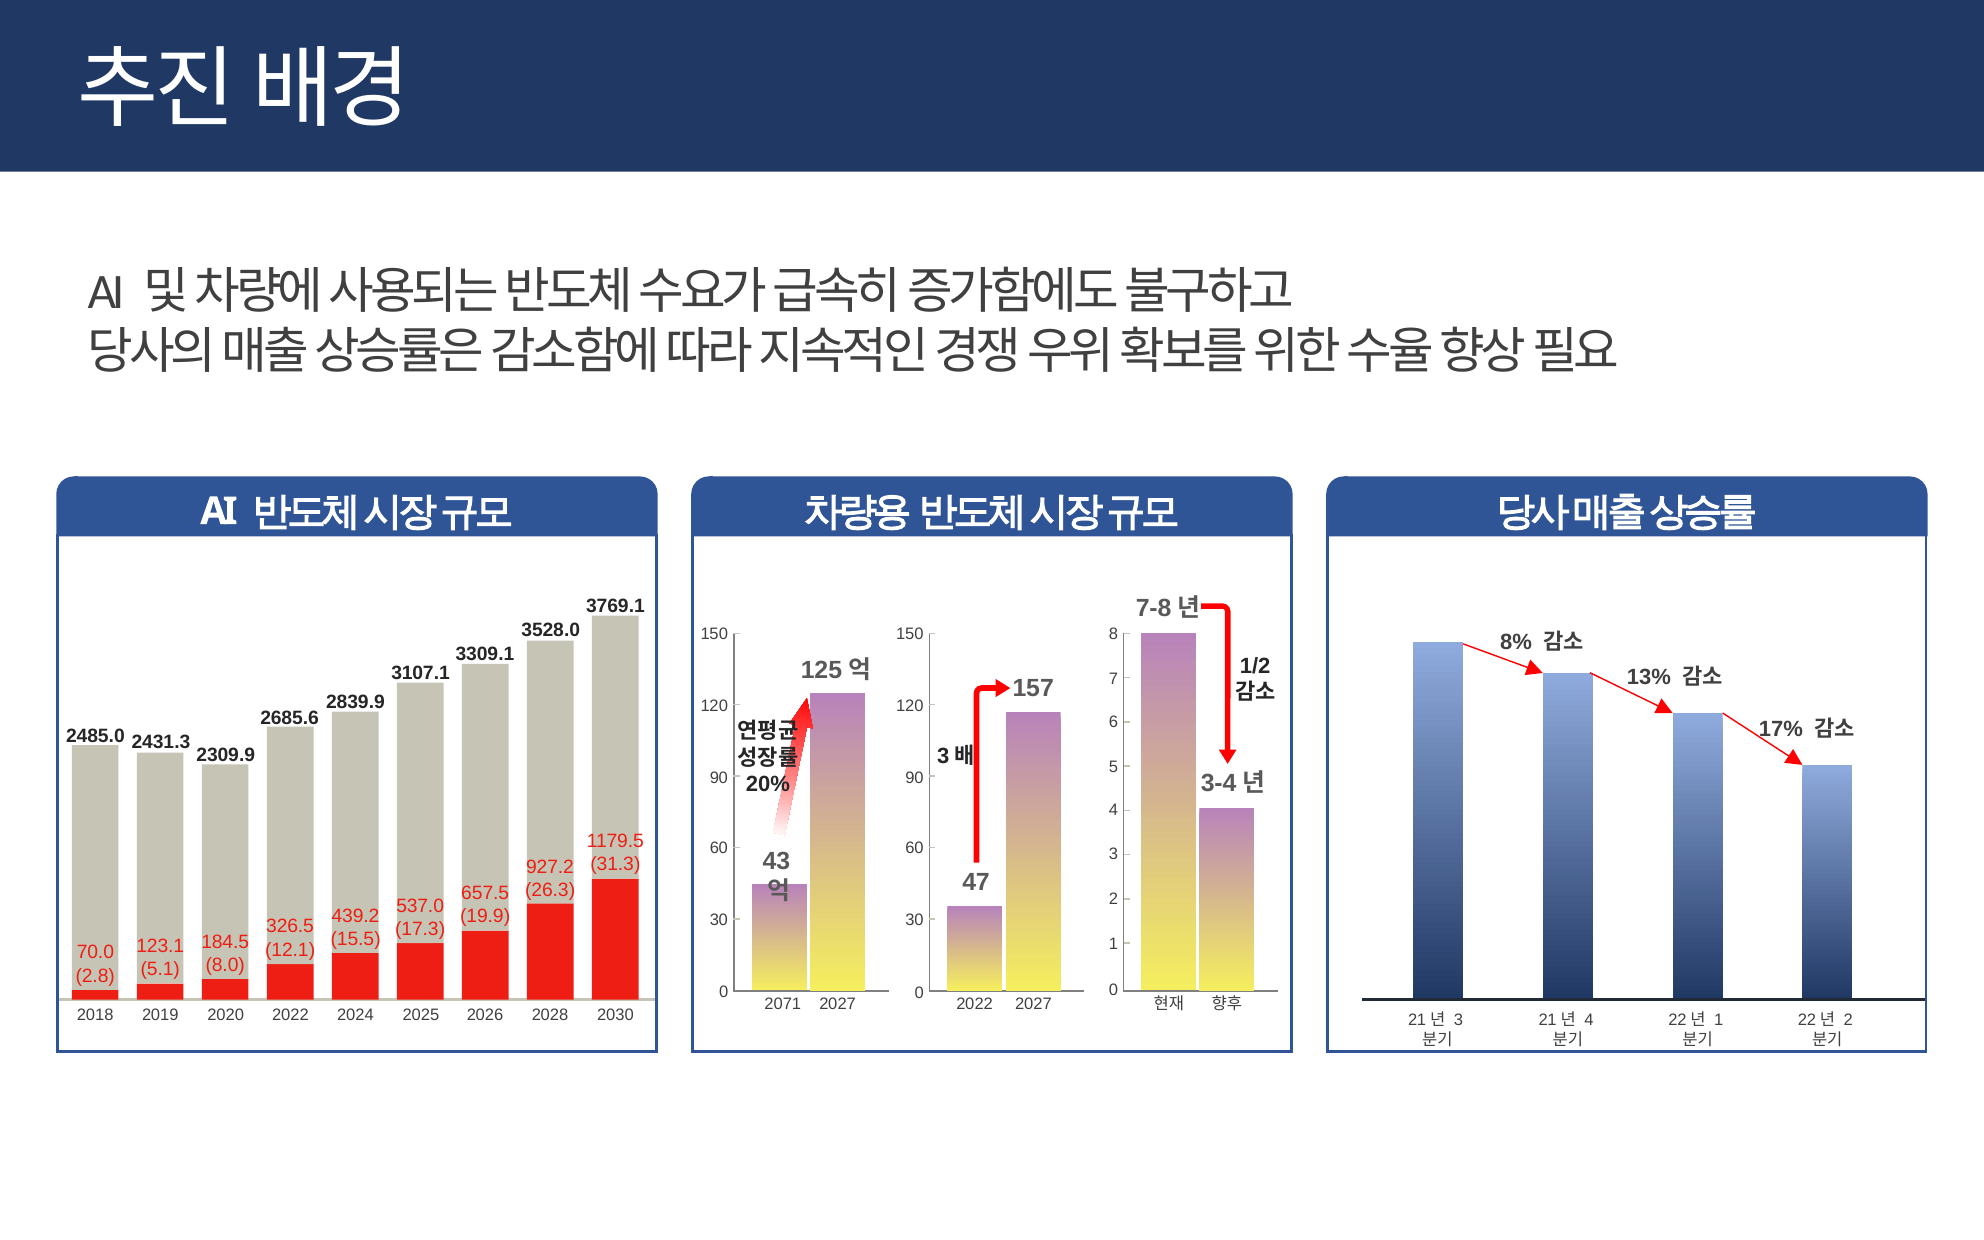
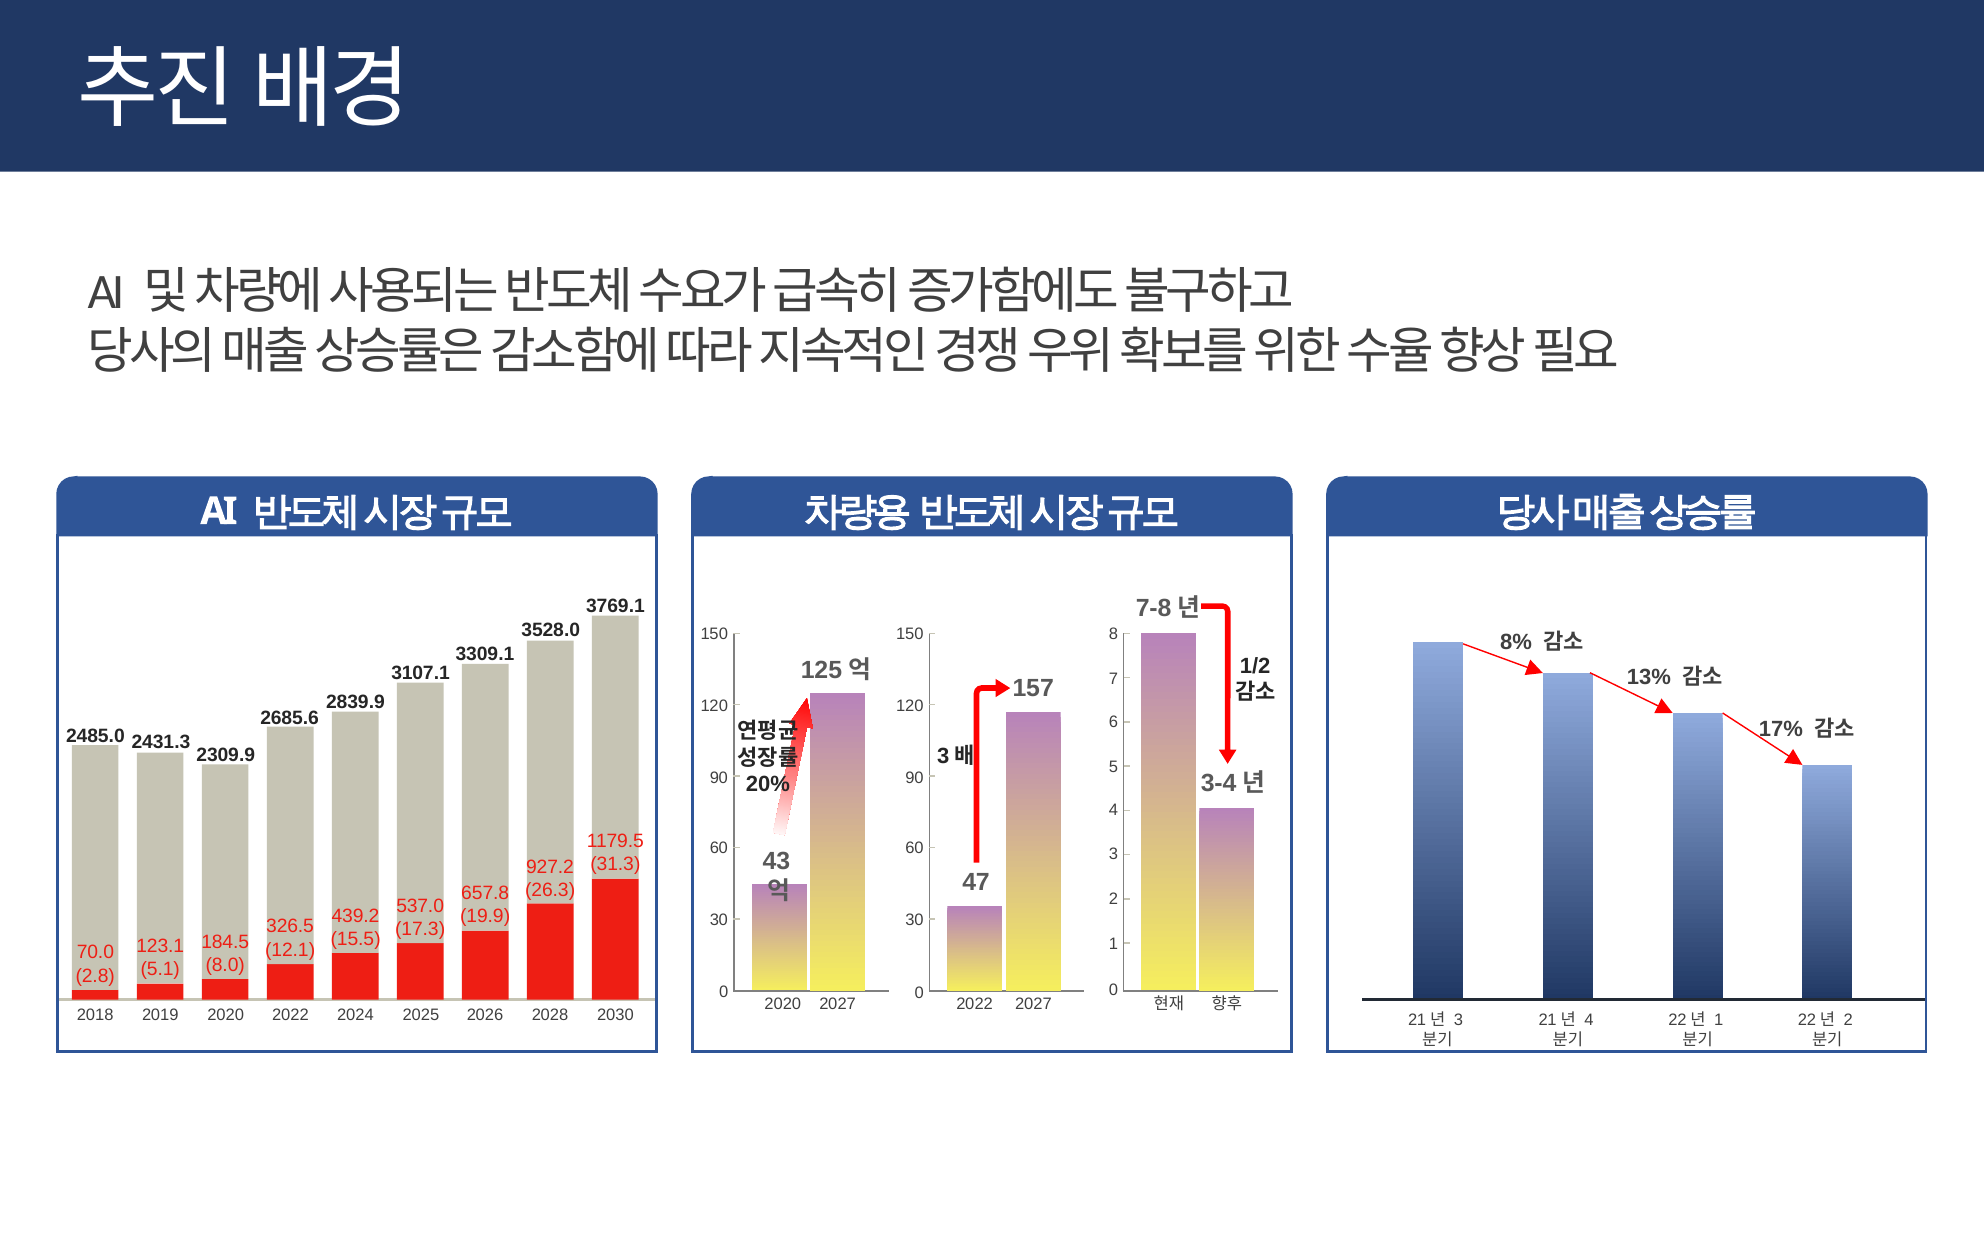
657.5: 657.5 -> 657.8 (485, 893)
2071: 2071 -> 2020 (783, 1004)
